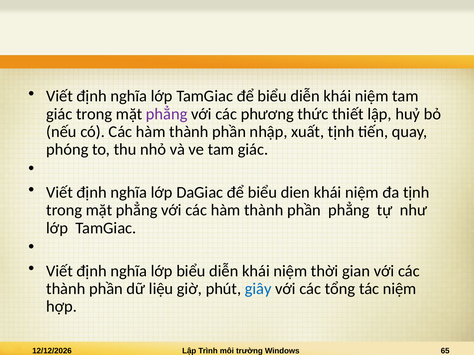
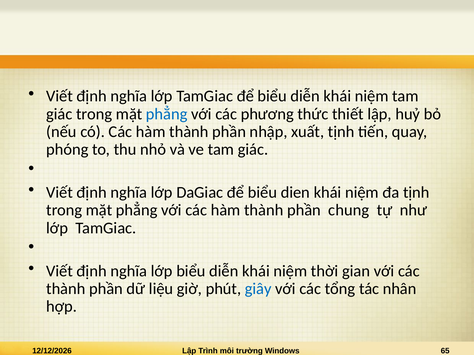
phẳng colour: purple -> blue (167, 114)
phần phẳng: phẳng -> chung (349, 211)
tác niệm: niệm -> nhân (400, 289)
